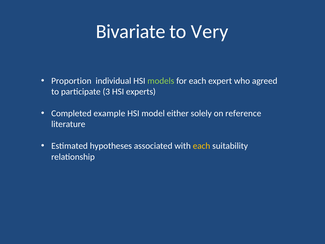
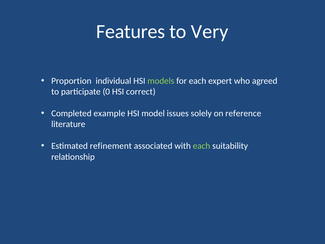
Bivariate: Bivariate -> Features (131, 31)
3: 3 -> 0 (106, 92)
experts: experts -> correct (141, 92)
either: either -> issues (178, 113)
hypotheses: hypotheses -> refinement (111, 146)
each colour: yellow -> light green (202, 146)
